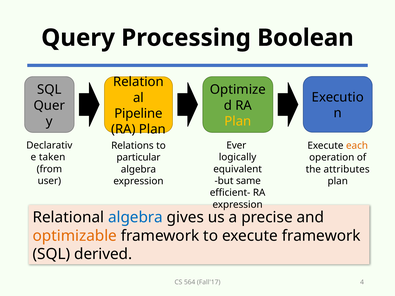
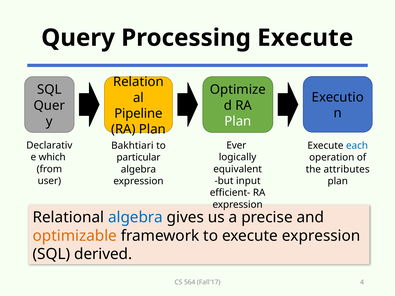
Processing Boolean: Boolean -> Execute (305, 38)
Plan colour: yellow -> white (238, 121)
Relations: Relations -> Bakhtiari (132, 146)
each colour: orange -> blue (357, 146)
taken: taken -> which (52, 157)
same: same -> input (248, 181)
execute framework: framework -> expression (321, 236)
